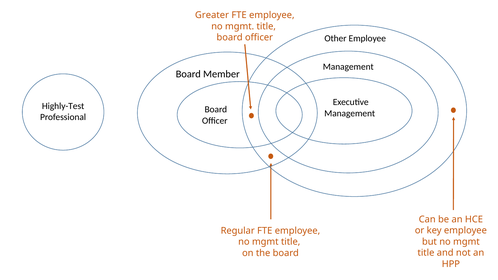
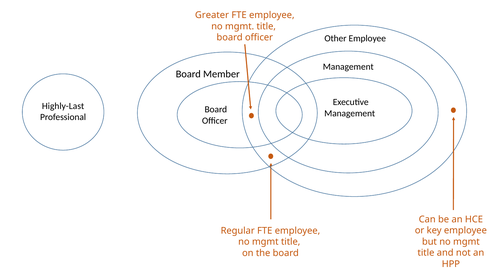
Highly-Test: Highly-Test -> Highly-Last (63, 106)
